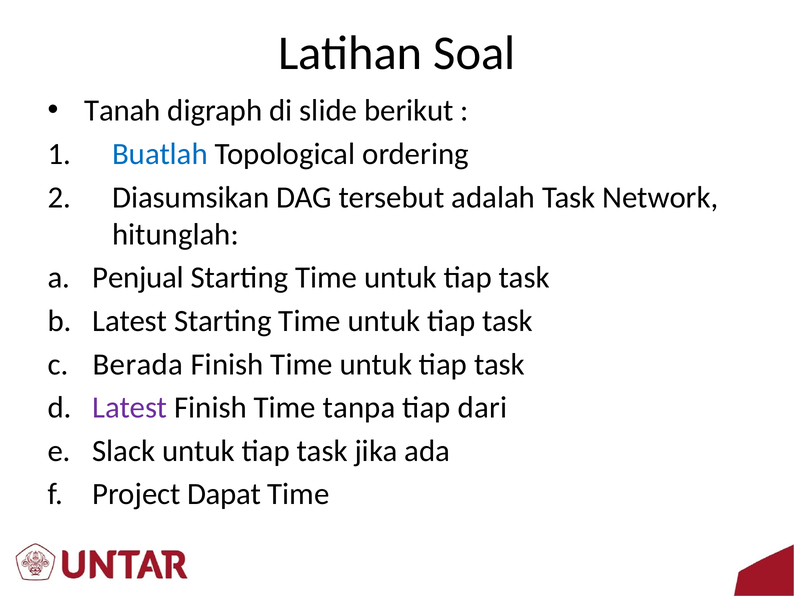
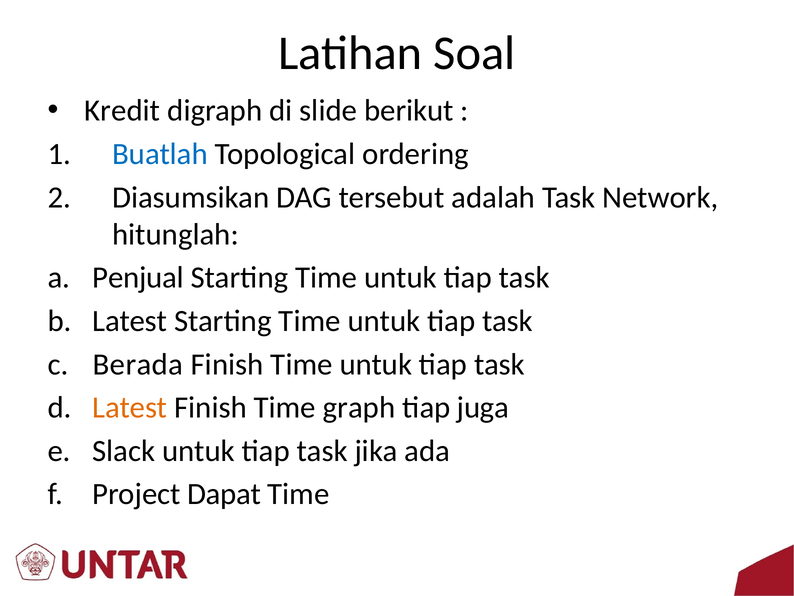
Tanah: Tanah -> Kredit (122, 111)
Latest colour: purple -> orange (130, 407)
tanpa: tanpa -> graph (359, 407)
dari: dari -> juga (483, 407)
